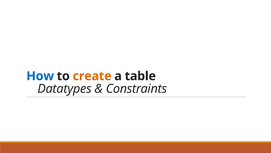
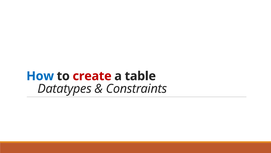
create colour: orange -> red (92, 76)
